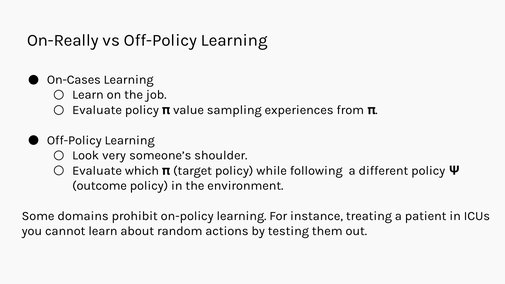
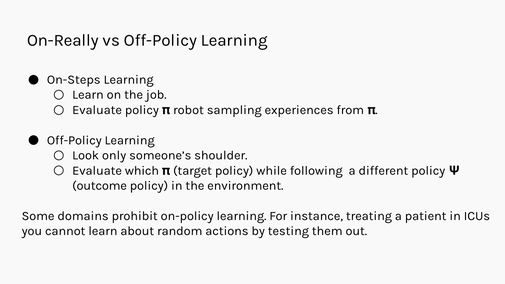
On-Cases: On-Cases -> On-Steps (74, 80)
value: value -> robot (188, 110)
very: very -> only (114, 155)
